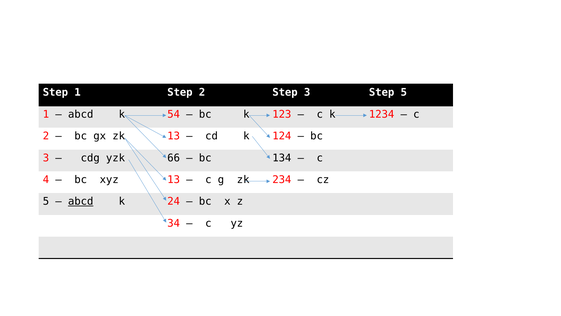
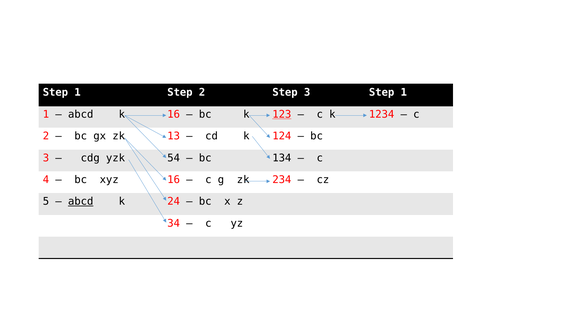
3 Step 5: 5 -> 1 (404, 92)
k 54: 54 -> 16 (174, 114)
123 underline: none -> present (282, 114)
66: 66 -> 54 (174, 158)
xyz 13: 13 -> 16 (174, 179)
